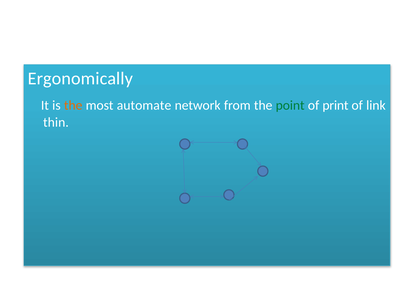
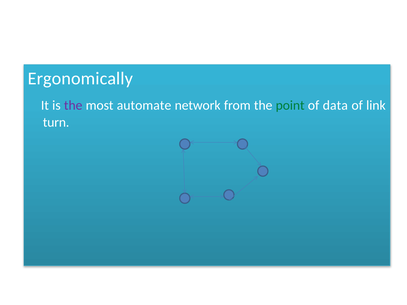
the colour: orange -> purple (73, 105)
print: print -> data (335, 105)
thin: thin -> turn (56, 123)
